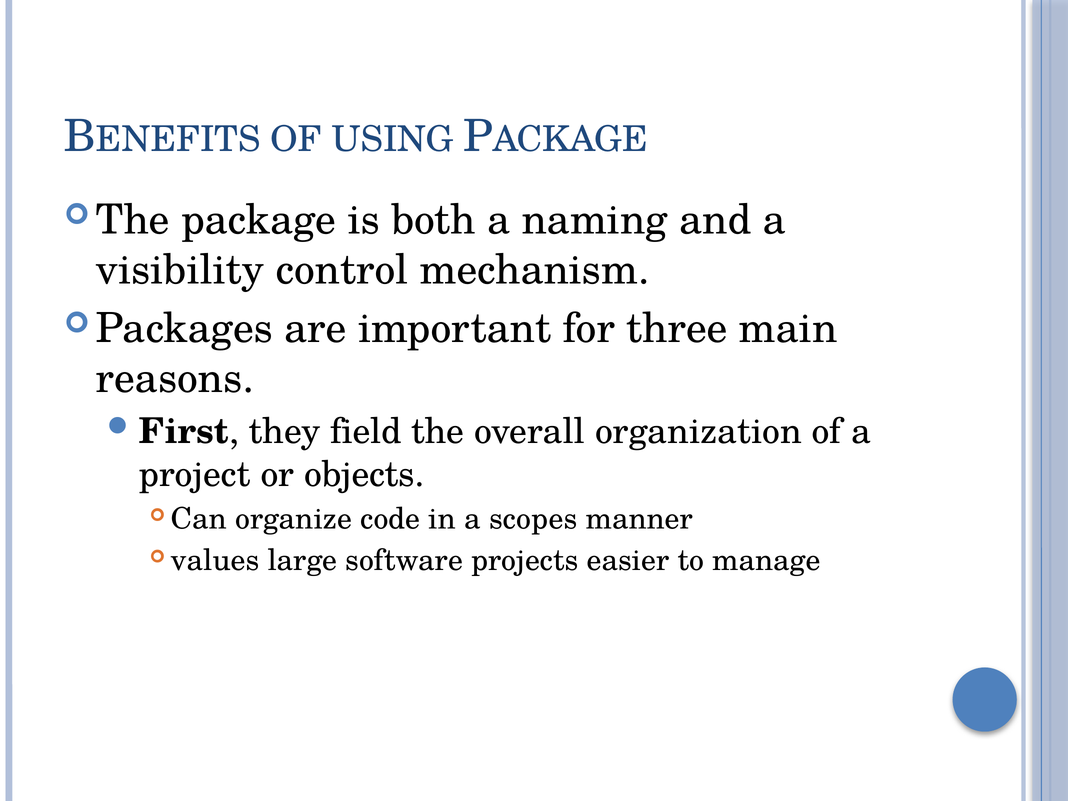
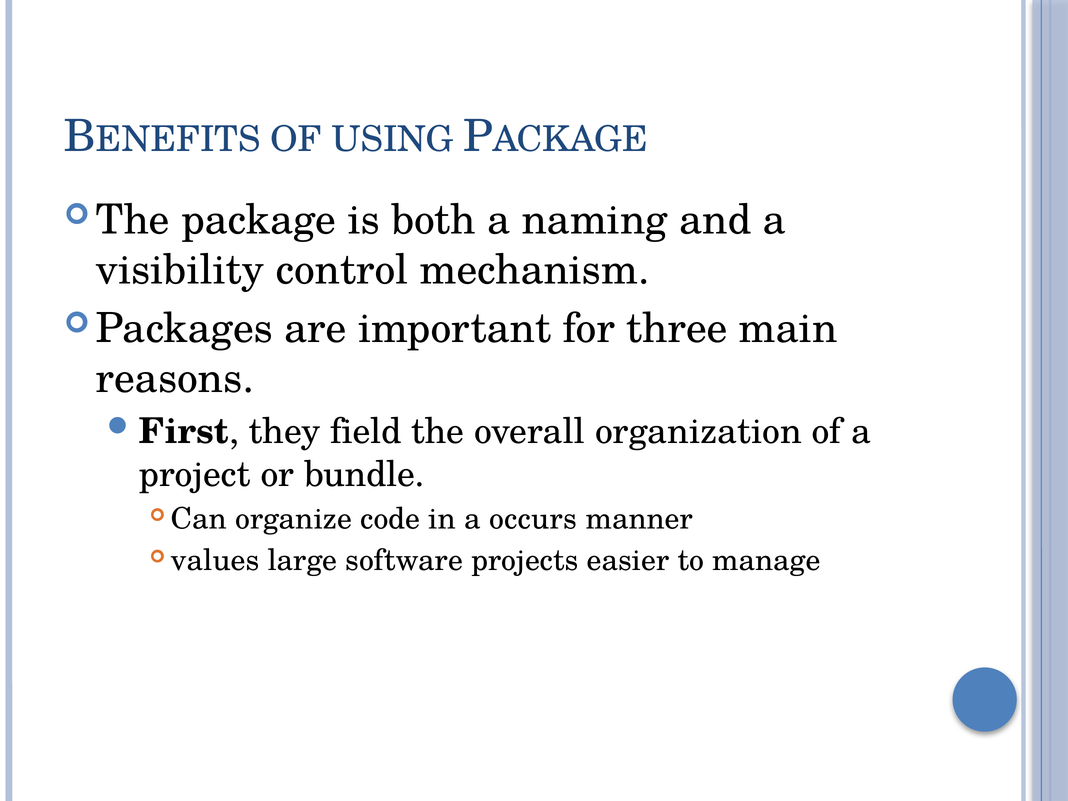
objects: objects -> bundle (364, 474)
scopes: scopes -> occurs (533, 519)
